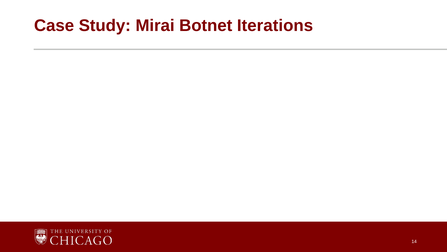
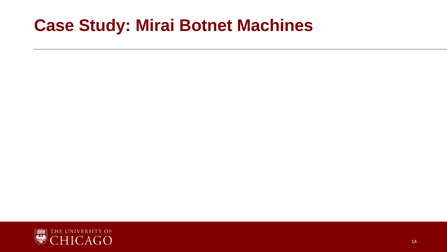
Iterations: Iterations -> Machines (275, 25)
